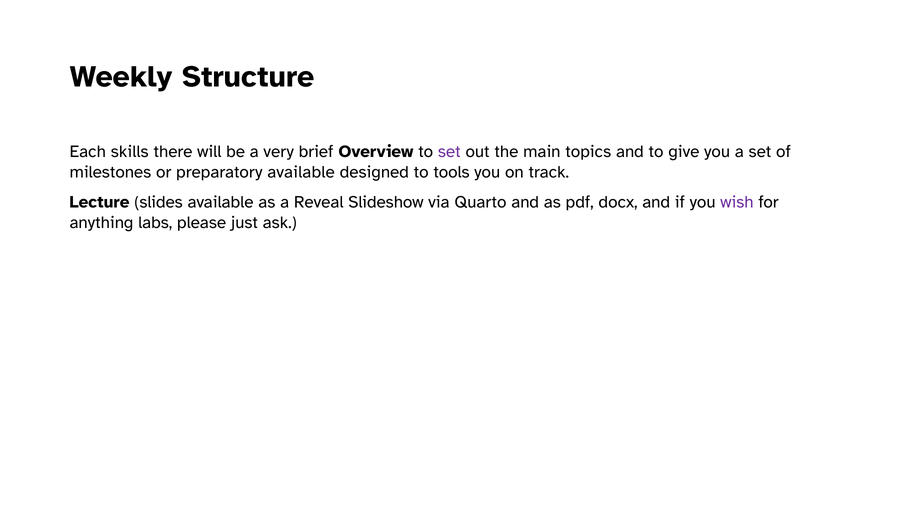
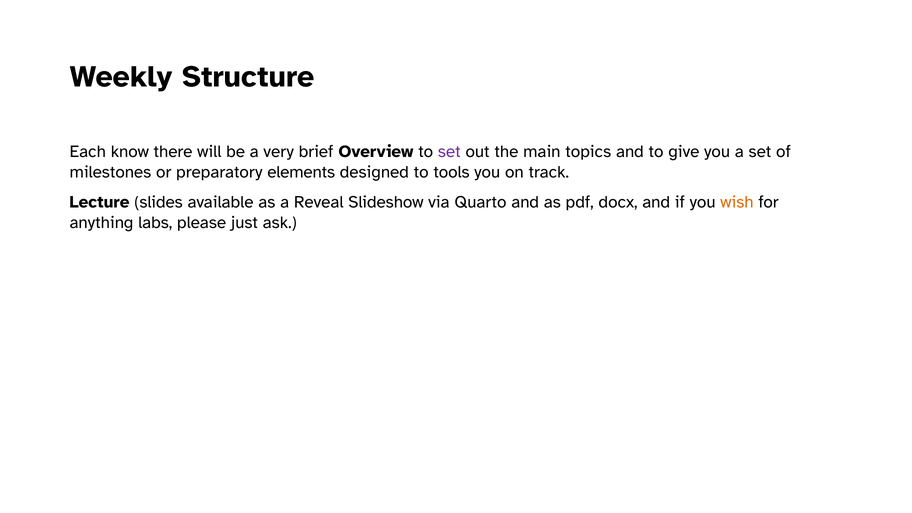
skills: skills -> know (130, 151)
preparatory available: available -> elements (301, 172)
wish colour: purple -> orange (737, 202)
